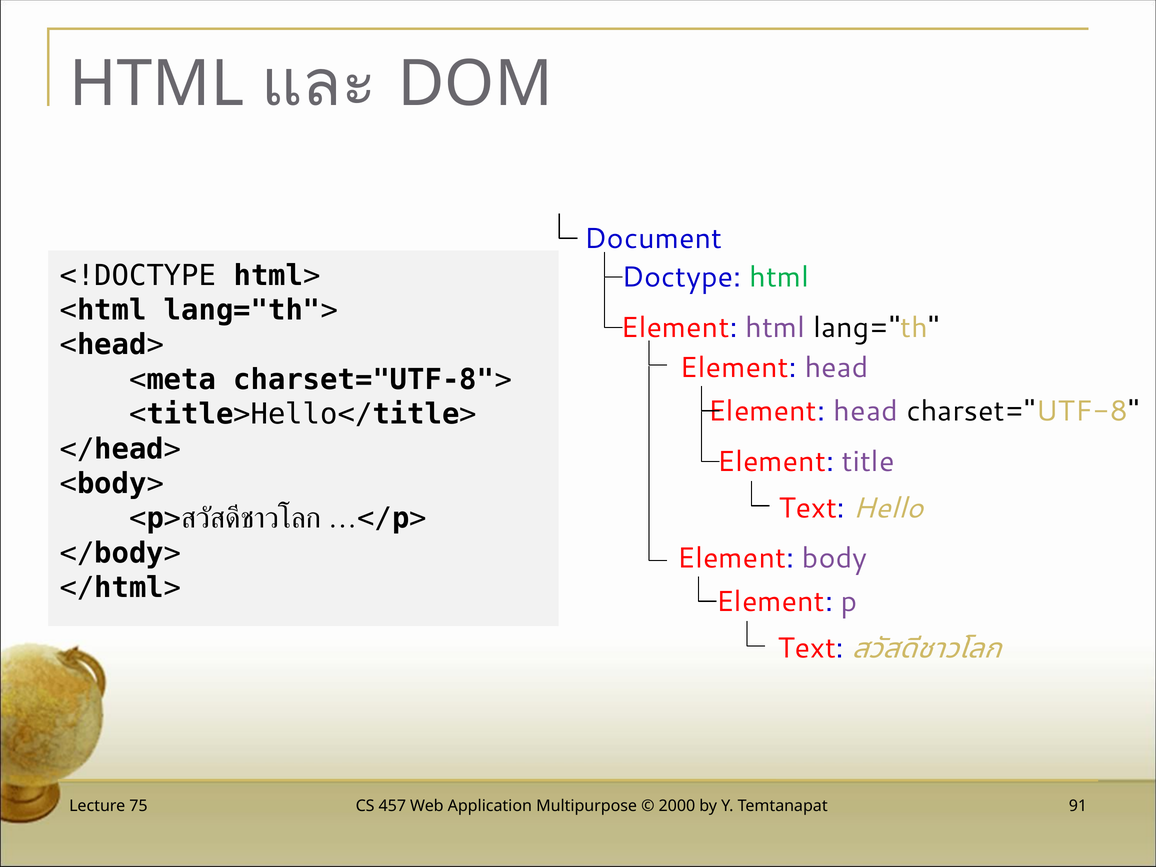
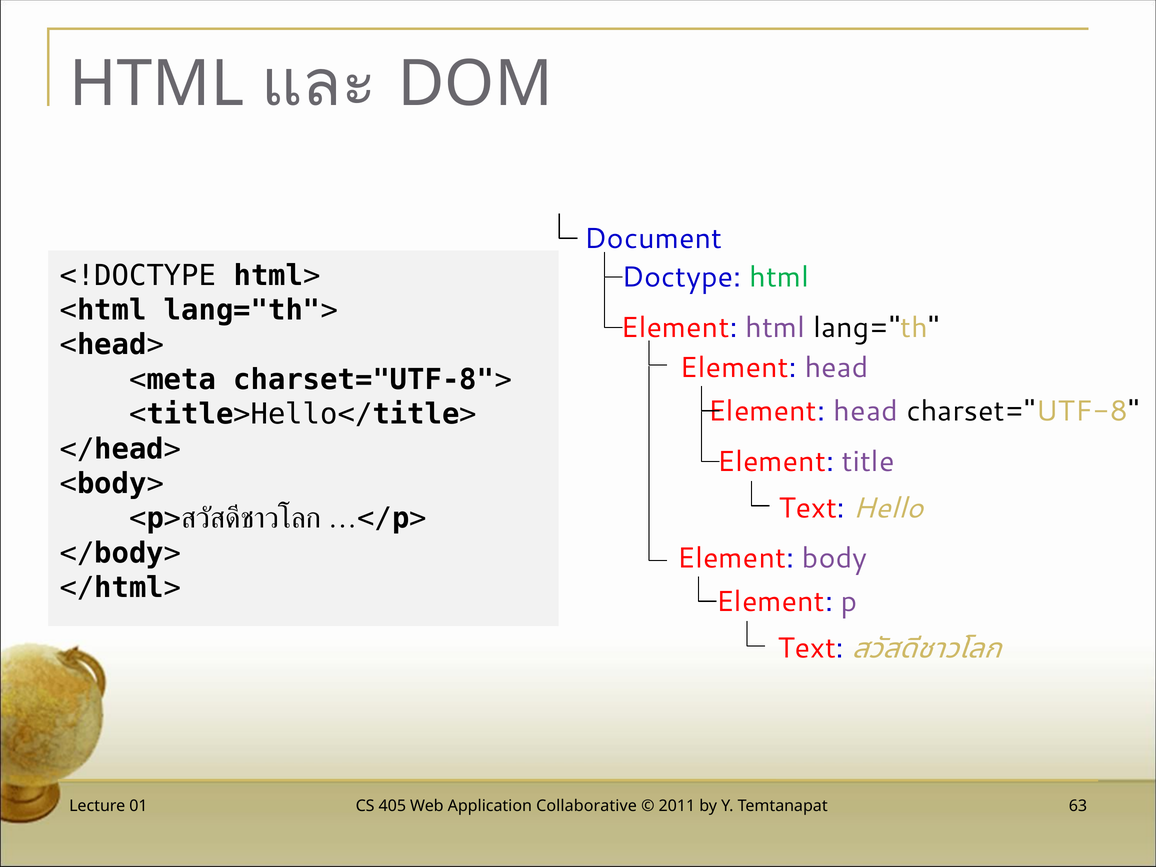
75: 75 -> 01 (138, 806)
457: 457 -> 405 (392, 806)
Multipurpose: Multipurpose -> Collaborative (587, 806)
2000: 2000 -> 2011 (677, 806)
91: 91 -> 63 (1078, 806)
